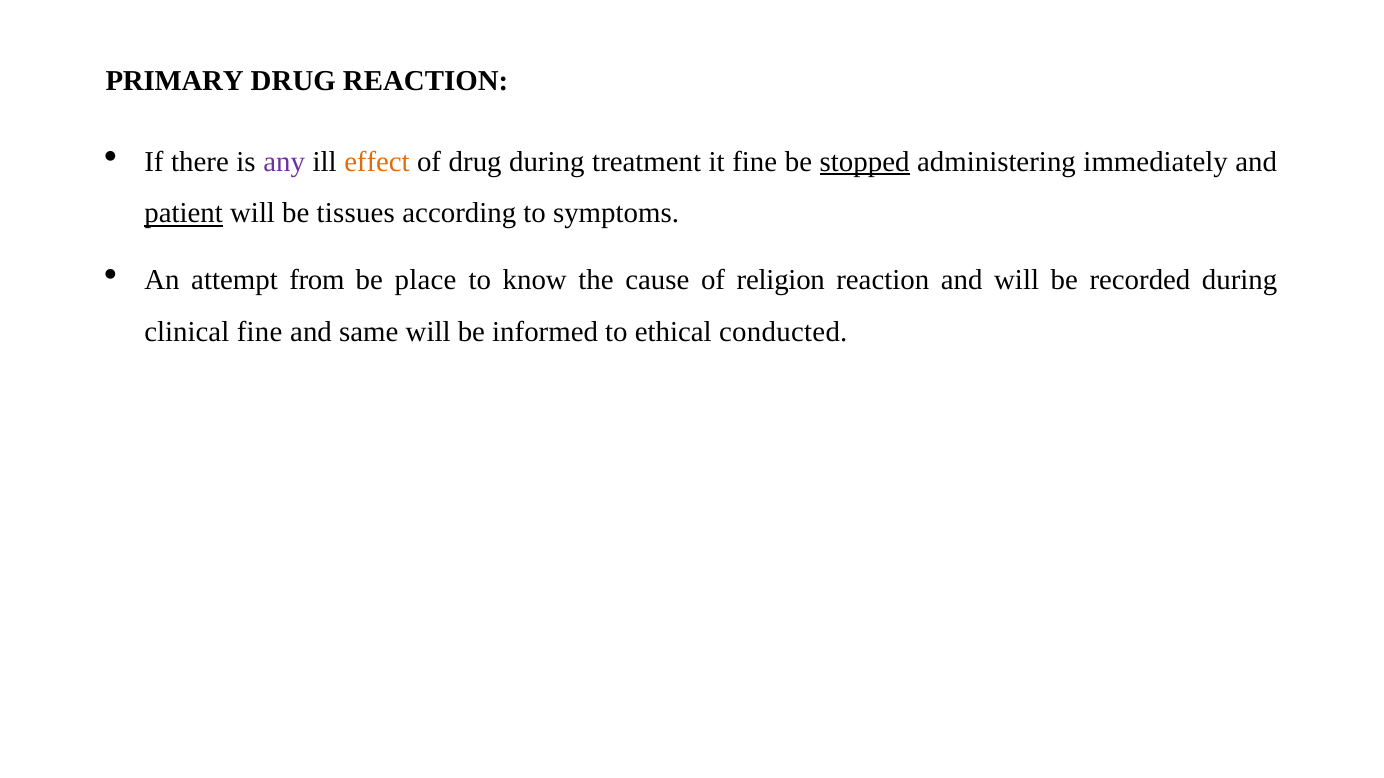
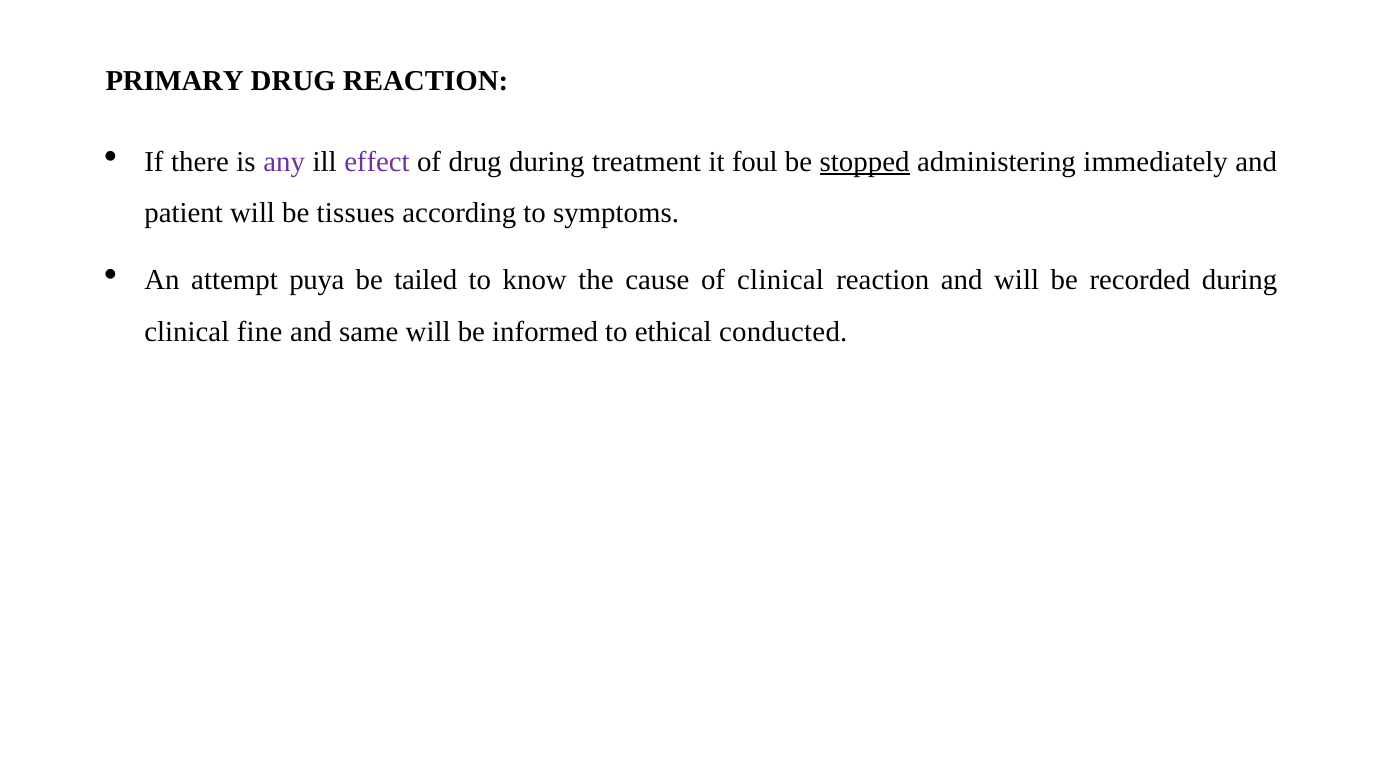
effect colour: orange -> purple (377, 162)
it fine: fine -> foul (755, 162)
patient underline: present -> none (184, 214)
from: from -> puya (317, 280)
place: place -> tailed (426, 280)
of religion: religion -> clinical (781, 280)
